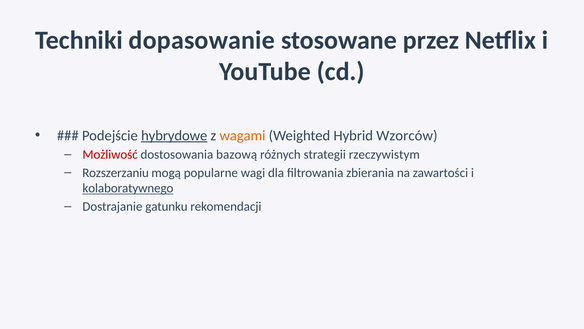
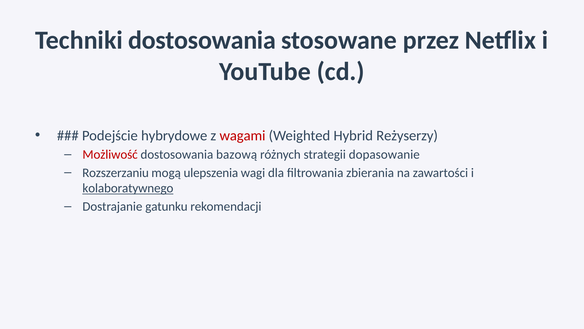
Techniki dopasowanie: dopasowanie -> dostosowania (202, 40)
hybrydowe underline: present -> none (174, 135)
wagami colour: orange -> red (242, 135)
Wzorców: Wzorców -> Reżyserzy (407, 135)
rzeczywistym: rzeczywistym -> dopasowanie (384, 154)
popularne: popularne -> ulepszenia (211, 173)
